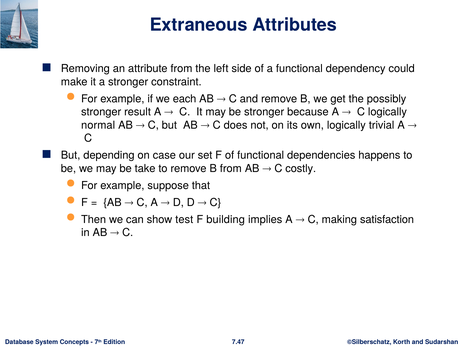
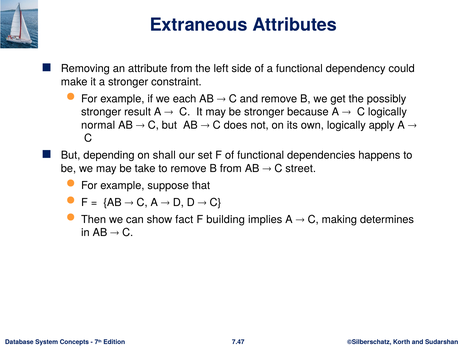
trivial: trivial -> apply (382, 125)
case: case -> shall (164, 155)
costly: costly -> street (301, 168)
test: test -> fact (184, 219)
satisfaction: satisfaction -> determines (387, 219)
